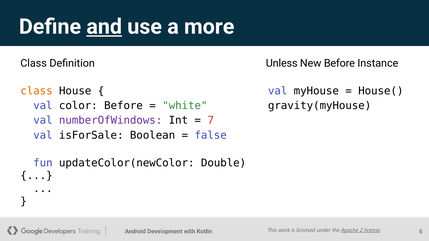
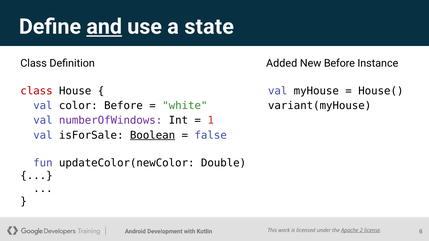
more: more -> state (209, 27)
Unless: Unless -> Added (282, 63)
class colour: orange -> red (37, 91)
gravity(myHouse: gravity(myHouse -> variant(myHouse (320, 106)
7: 7 -> 1 (211, 121)
Boolean underline: none -> present (153, 135)
